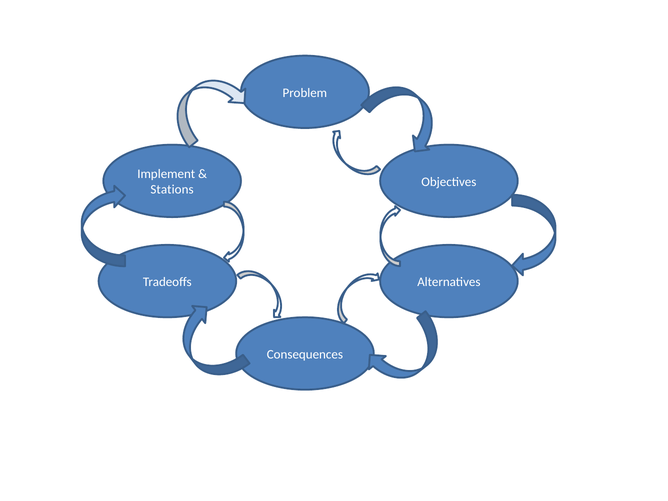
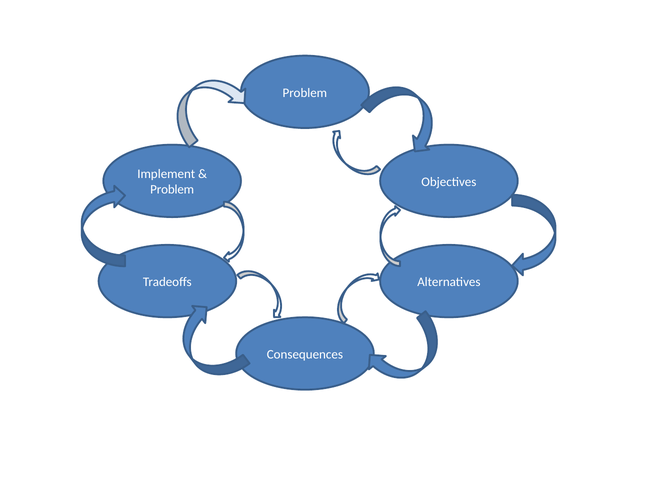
Stations: Stations -> Problem (172, 190)
